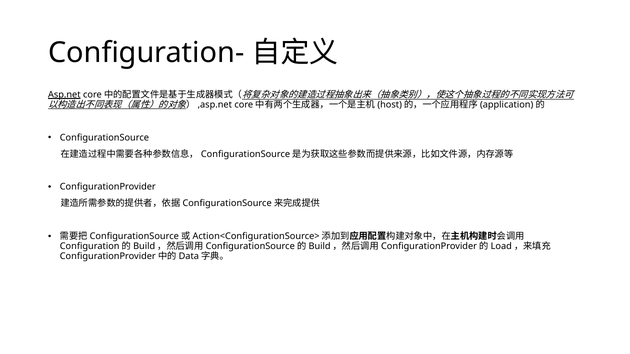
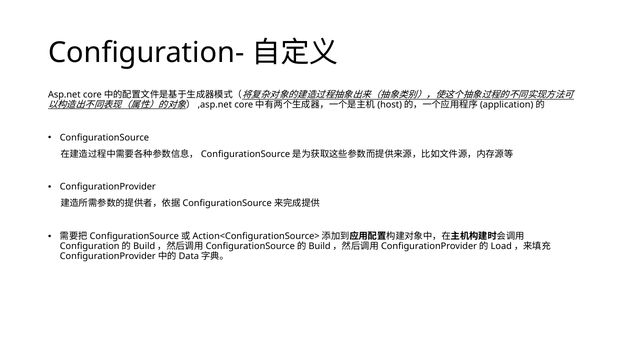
Asp.net underline: present -> none (64, 95)
